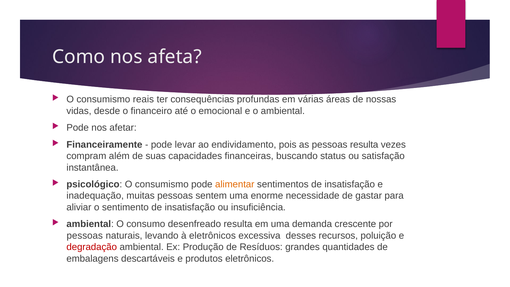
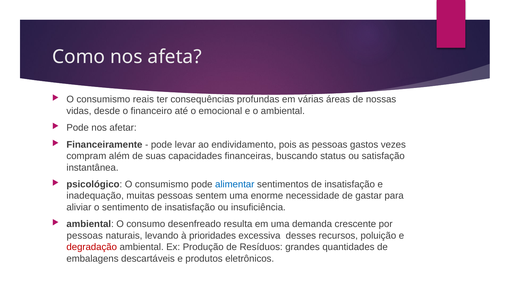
pessoas resulta: resulta -> gastos (364, 144)
alimentar colour: orange -> blue (235, 184)
à eletrônicos: eletrônicos -> prioridades (213, 235)
